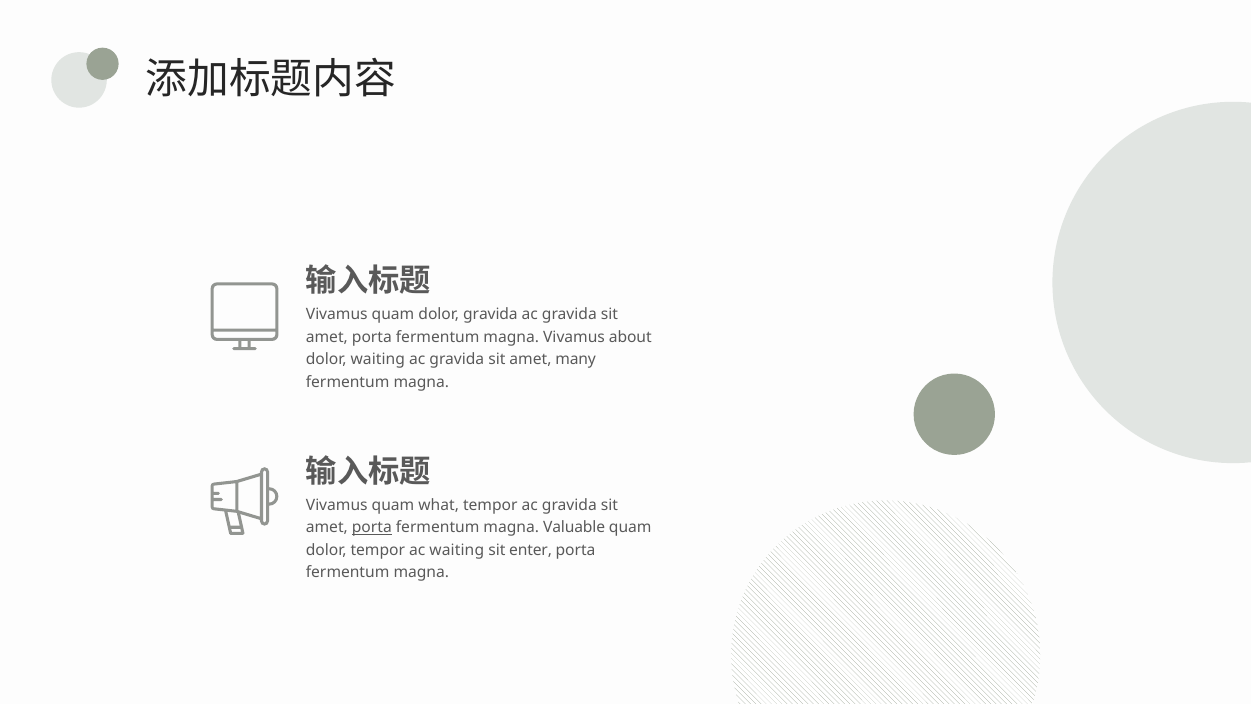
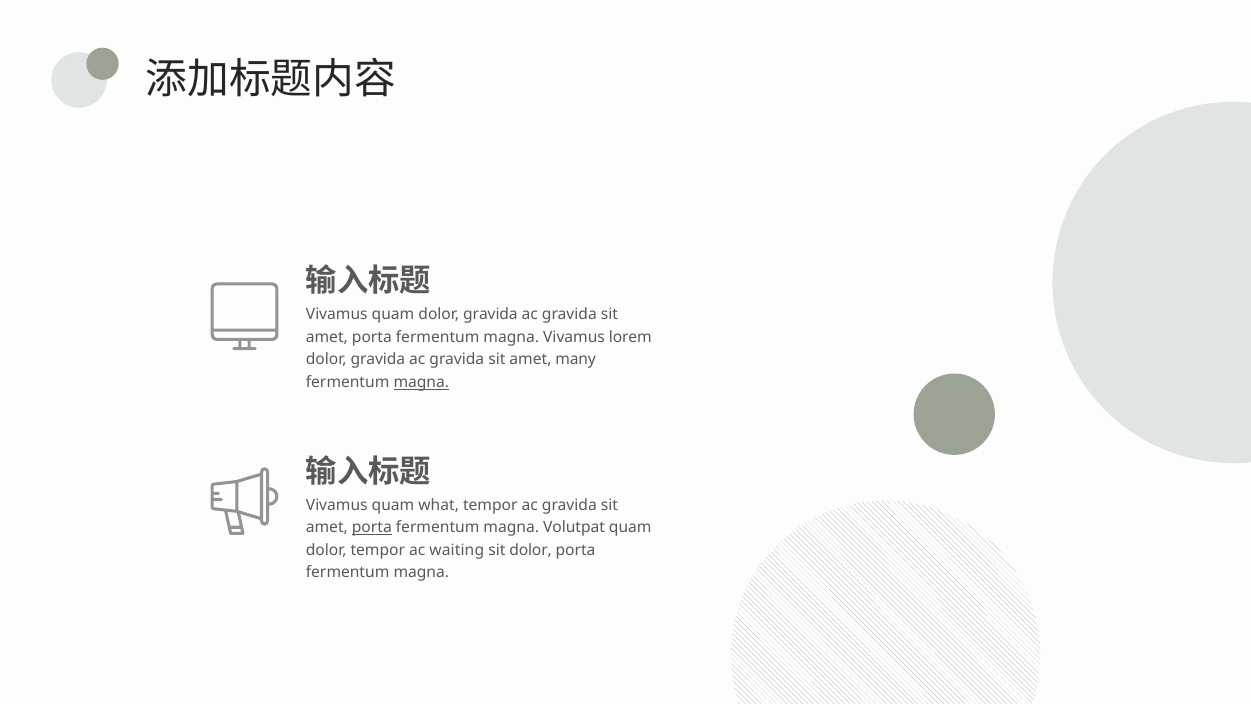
about: about -> lorem (630, 337)
waiting: waiting -> gravida (378, 360)
magna underline: none -> present (421, 382)
Valuable: Valuable -> Volutpat (574, 527)
sit enter: enter -> dolor (531, 550)
